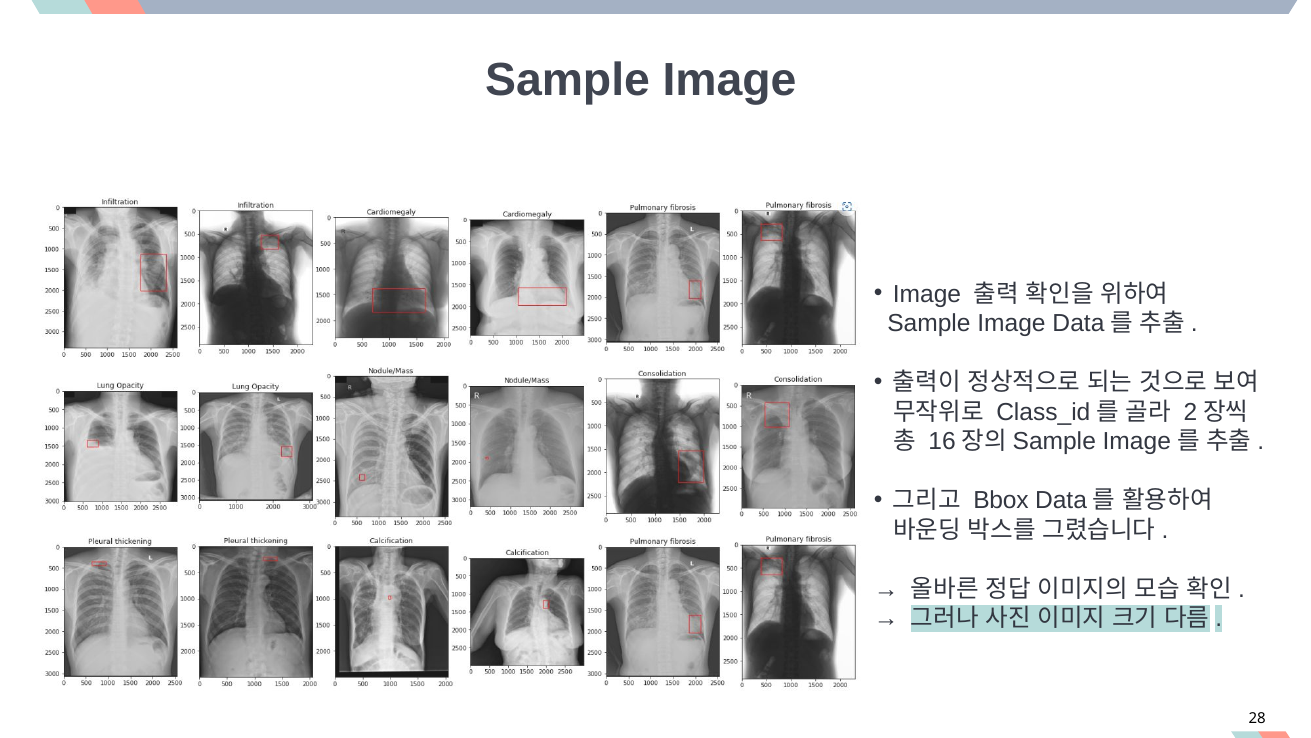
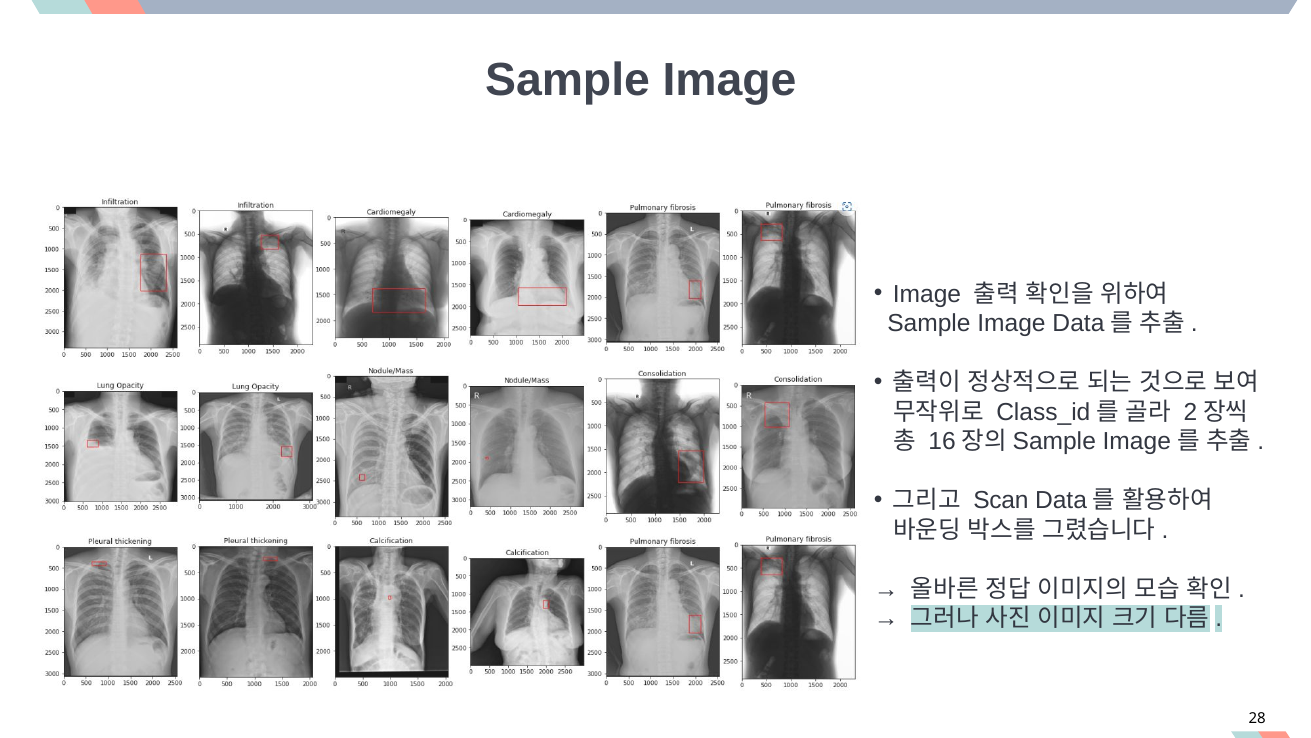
Bbox: Bbox -> Scan (1001, 500)
